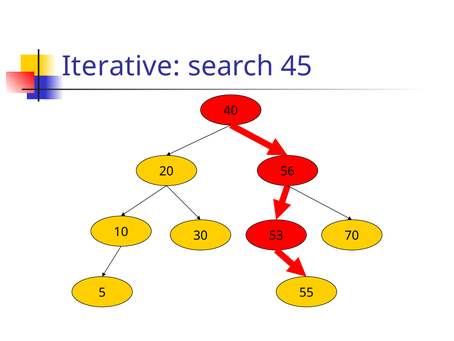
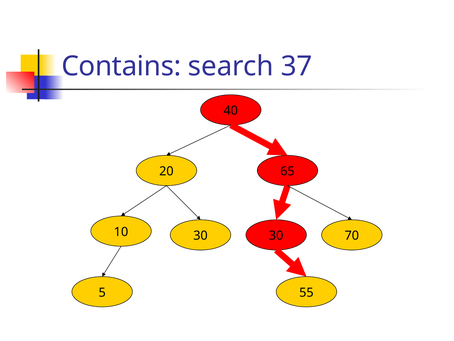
Iterative: Iterative -> Contains (121, 66)
45: 45 -> 37 (297, 66)
56: 56 -> 65 (287, 171)
30 53: 53 -> 30 (276, 235)
